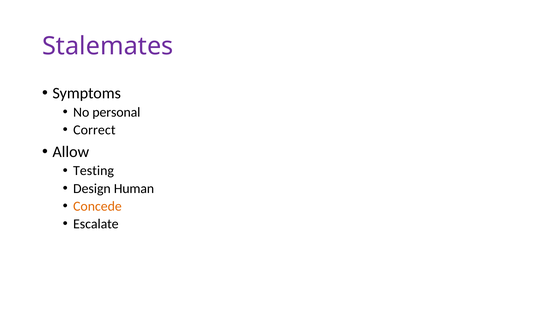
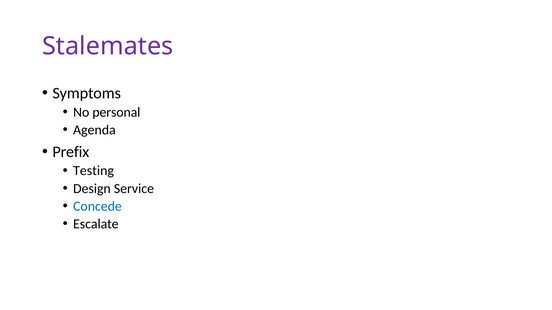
Correct: Correct -> Agenda (94, 130)
Allow: Allow -> Prefix (71, 152)
Human: Human -> Service (134, 189)
Concede colour: orange -> blue (97, 207)
